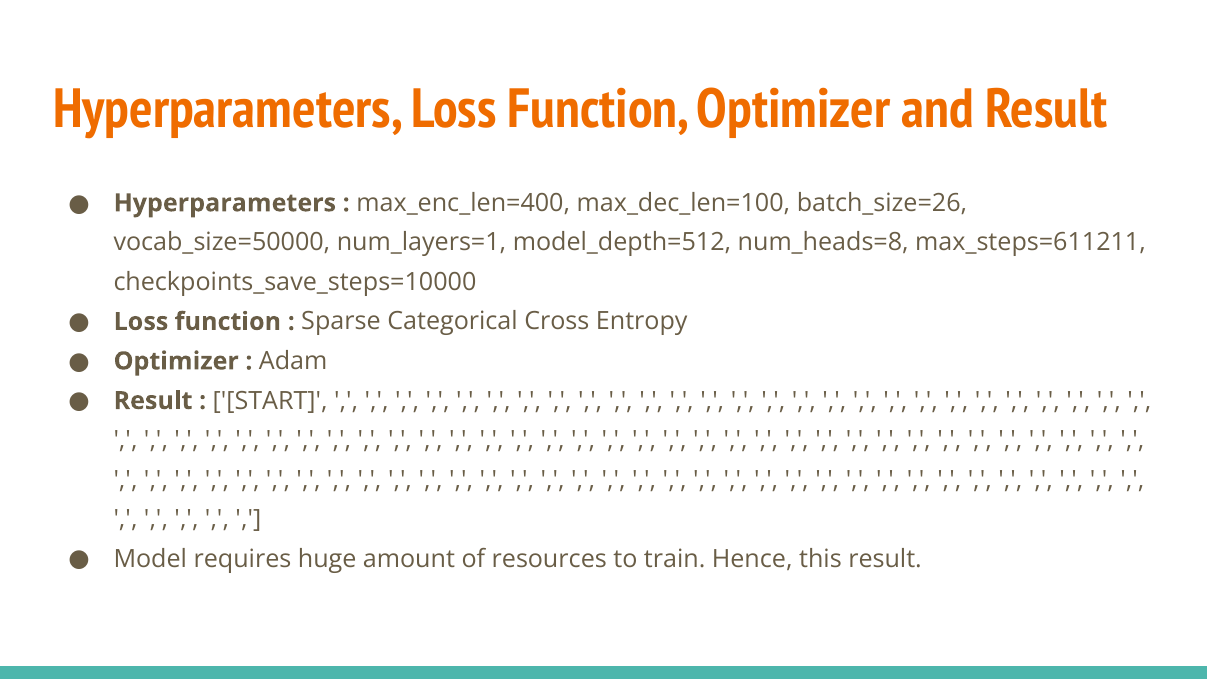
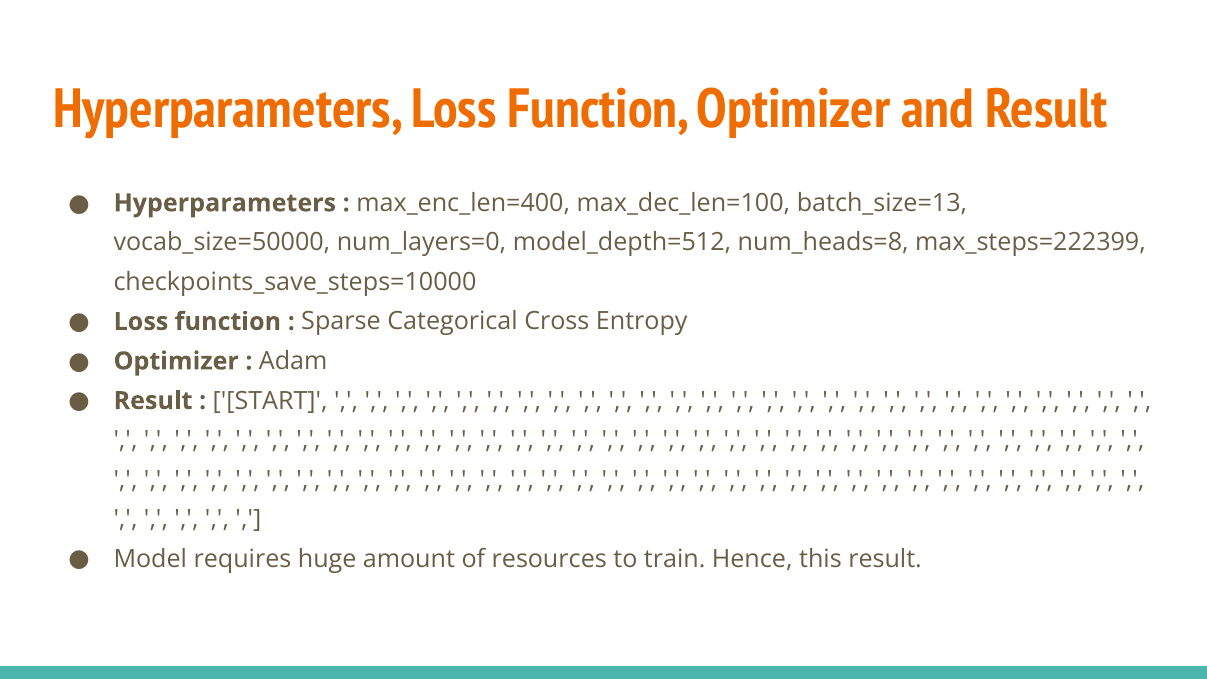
batch_size=26: batch_size=26 -> batch_size=13 (882, 203)
num_layers=1: num_layers=1 -> num_layers=0 (421, 243)
max_steps=611211: max_steps=611211 -> max_steps=222399 (1031, 243)
